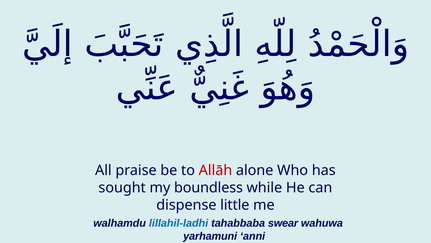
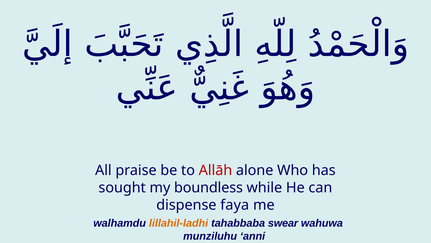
little: little -> faya (235, 205)
lillahil-ladhi colour: blue -> orange (179, 223)
yarhamuni: yarhamuni -> munziluhu (210, 236)
